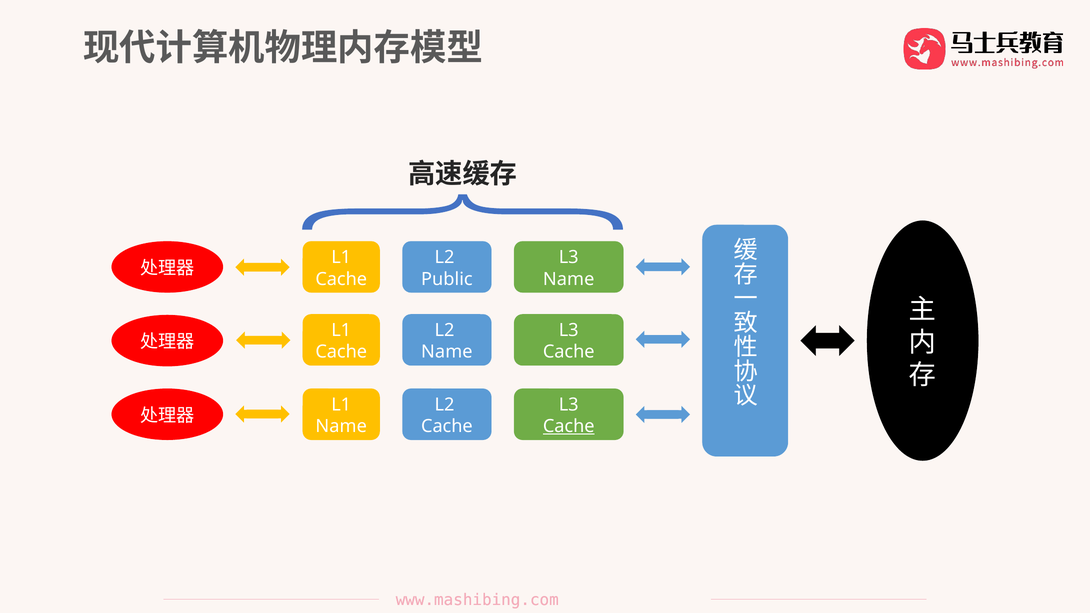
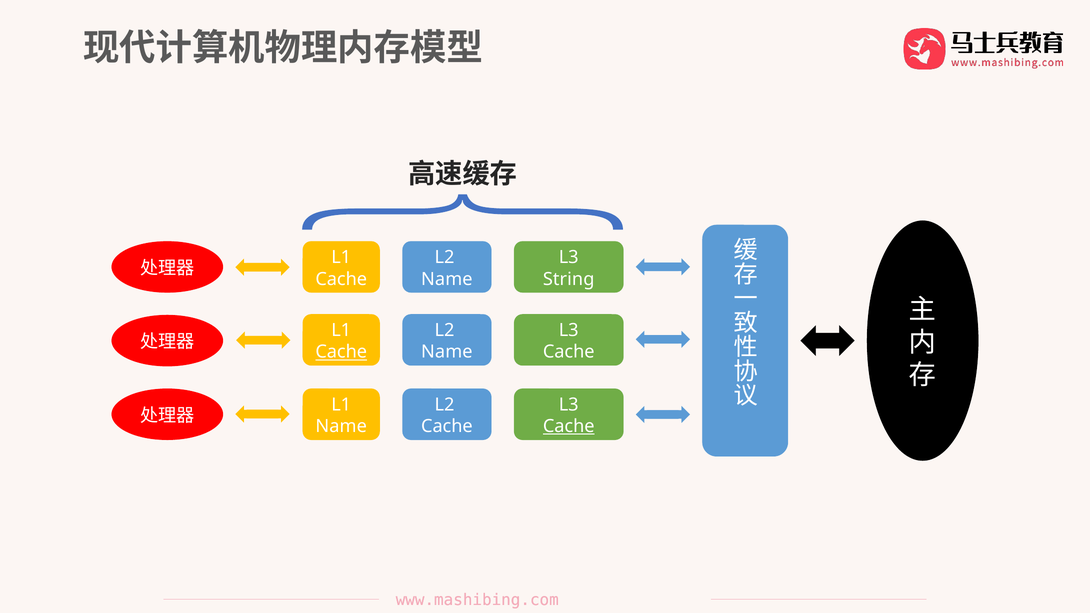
Public: Public -> Name (447, 279)
Name: Name -> String (569, 279)
Cache underline: none -> present (341, 352)
